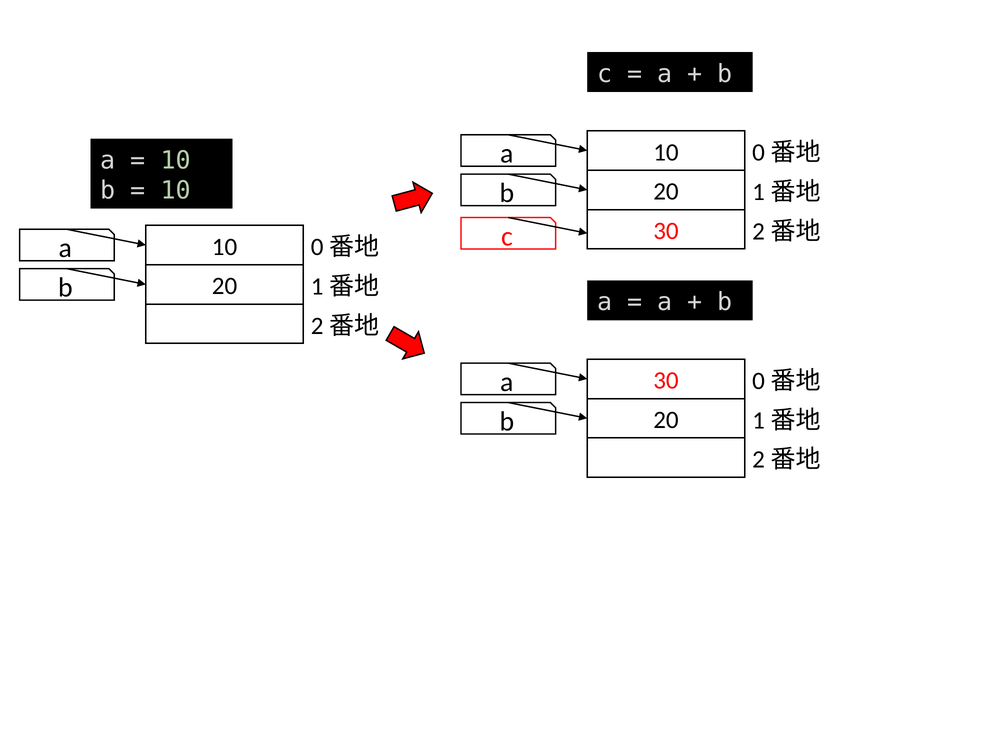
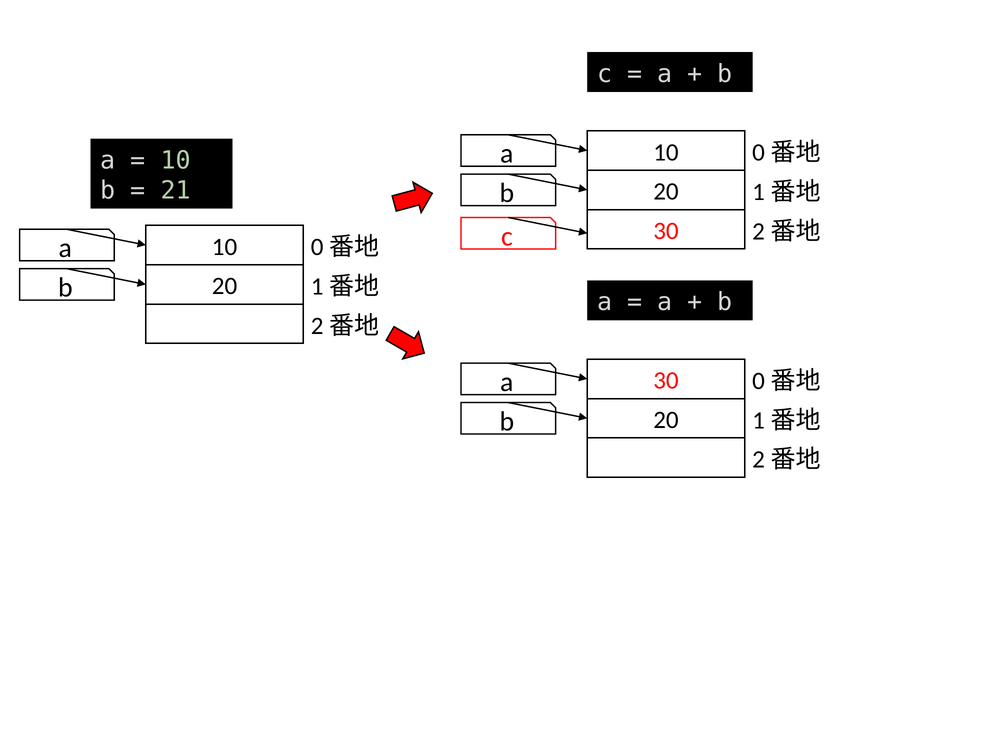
10: 10 -> 21 (176, 191)
